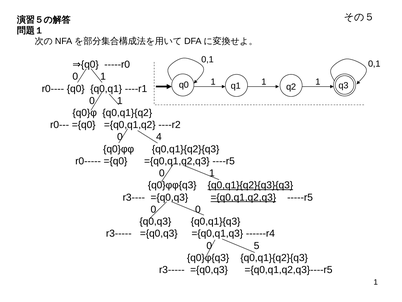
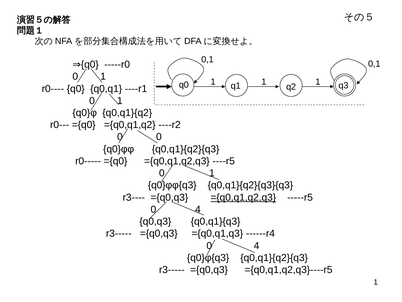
0 4: 4 -> 0 (159, 137)
q0,q1}{q2}{q3}{q3 underline: present -> none (250, 185)
0: 0 -> 4 (198, 209)
5: 5 -> 4 (257, 245)
